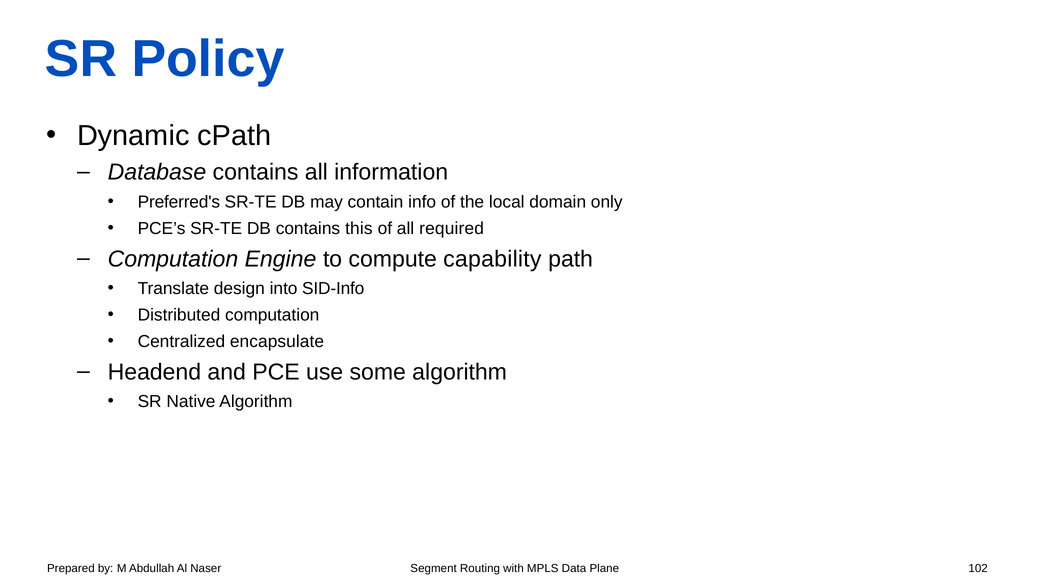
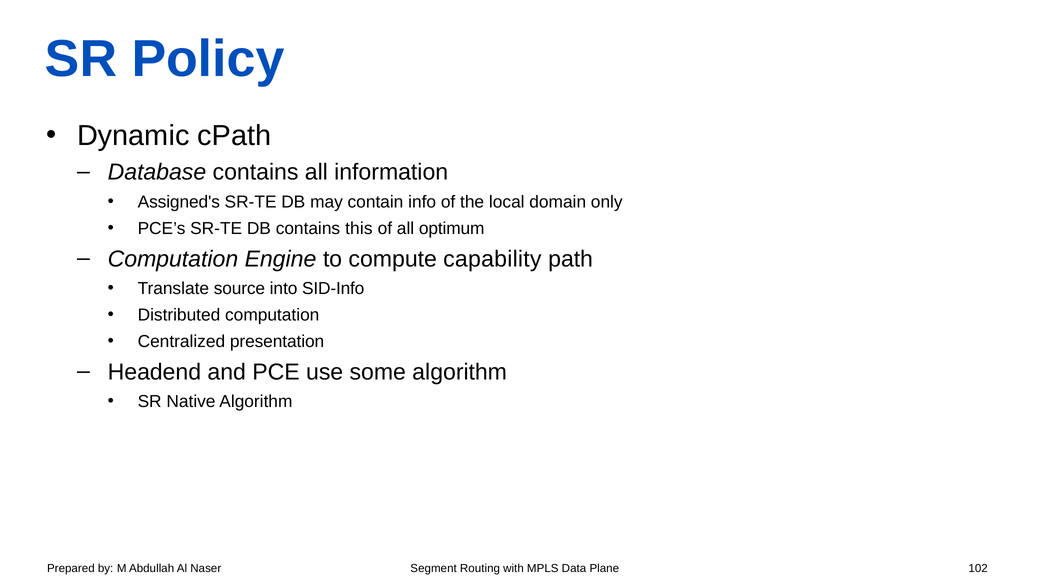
Preferred's: Preferred's -> Assigned's (179, 202)
required: required -> optimum (452, 229)
design: design -> source (239, 289)
encapsulate: encapsulate -> presentation (277, 342)
